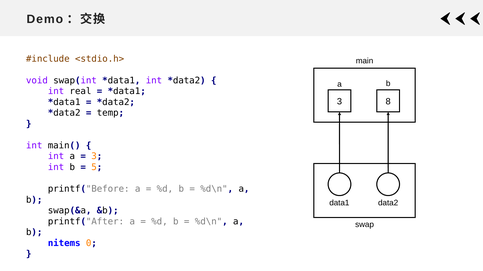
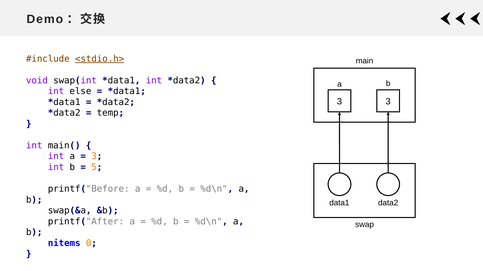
<stdio.h> underline: none -> present (100, 59)
real: real -> else (80, 92)
3 8: 8 -> 3 (388, 102)
